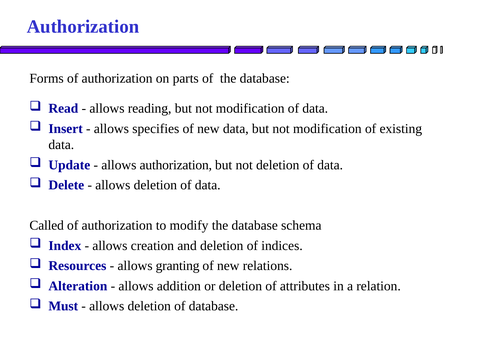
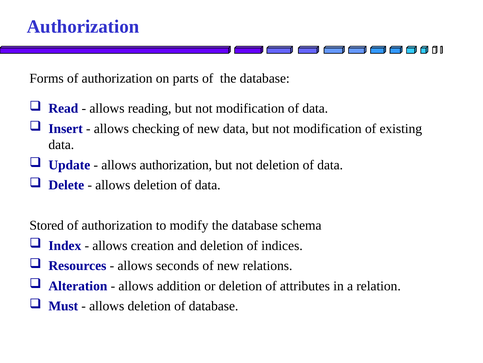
specifies: specifies -> checking (156, 128)
Called: Called -> Stored (47, 225)
granting: granting -> seconds (177, 265)
